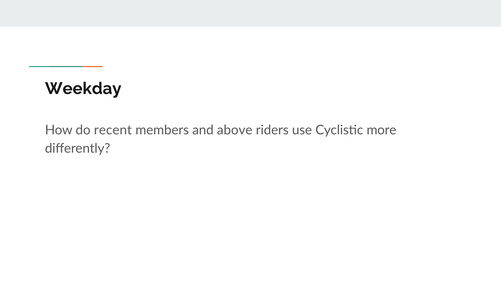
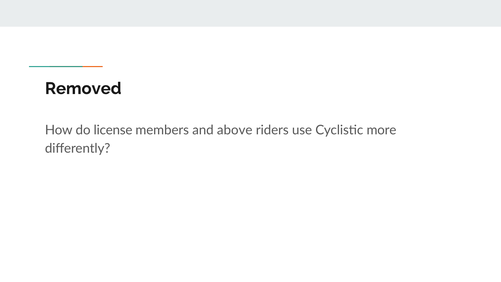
Weekday: Weekday -> Removed (83, 88)
recent: recent -> license (113, 130)
